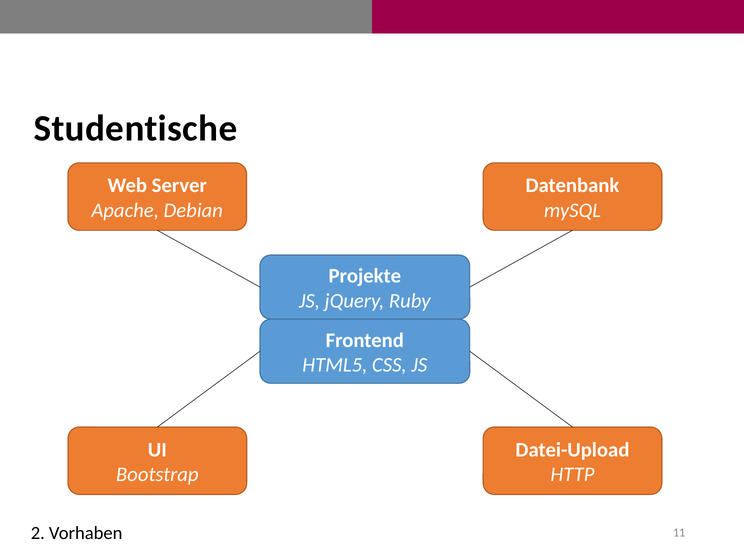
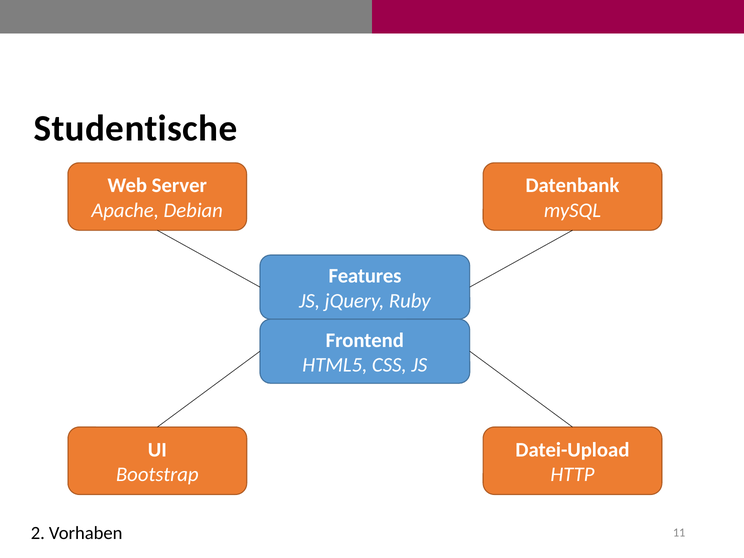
Projekte: Projekte -> Features (365, 276)
